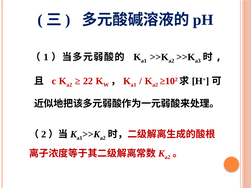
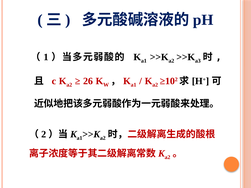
22: 22 -> 26 (88, 81)
